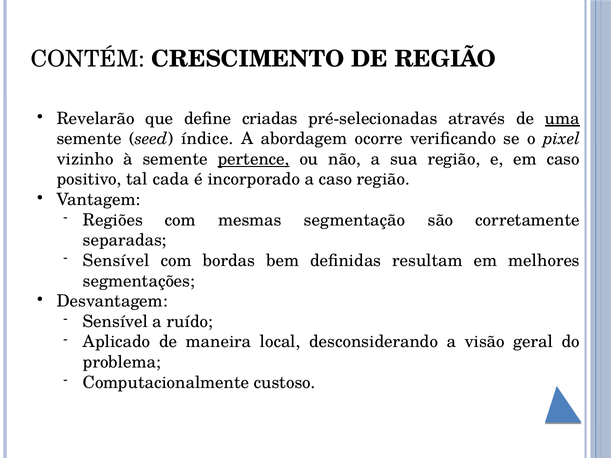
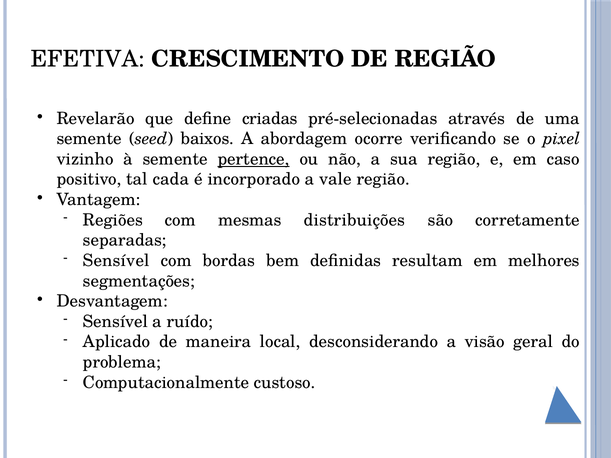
CONTÉM: CONTÉM -> EFETIVA (88, 59)
uma underline: present -> none (562, 119)
índice: índice -> baixos (207, 139)
a caso: caso -> vale (335, 179)
segmentação: segmentação -> distribuições (355, 220)
